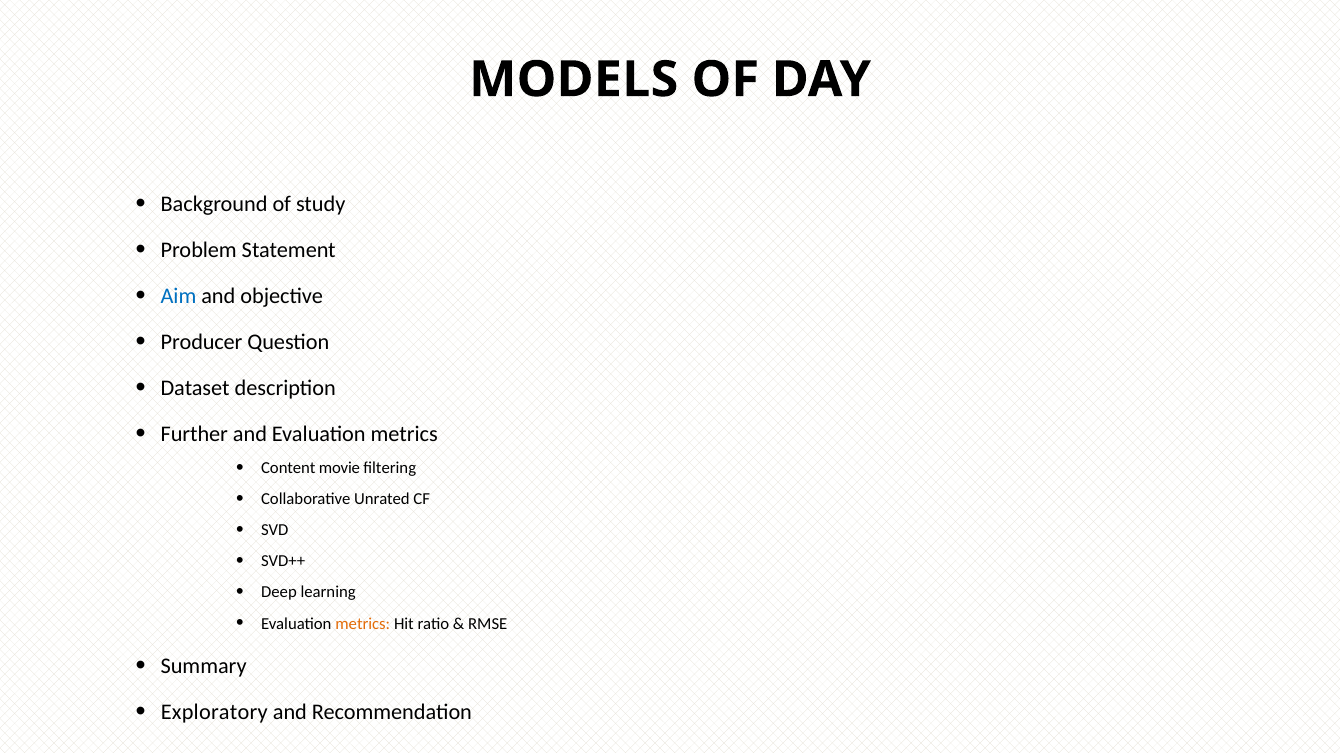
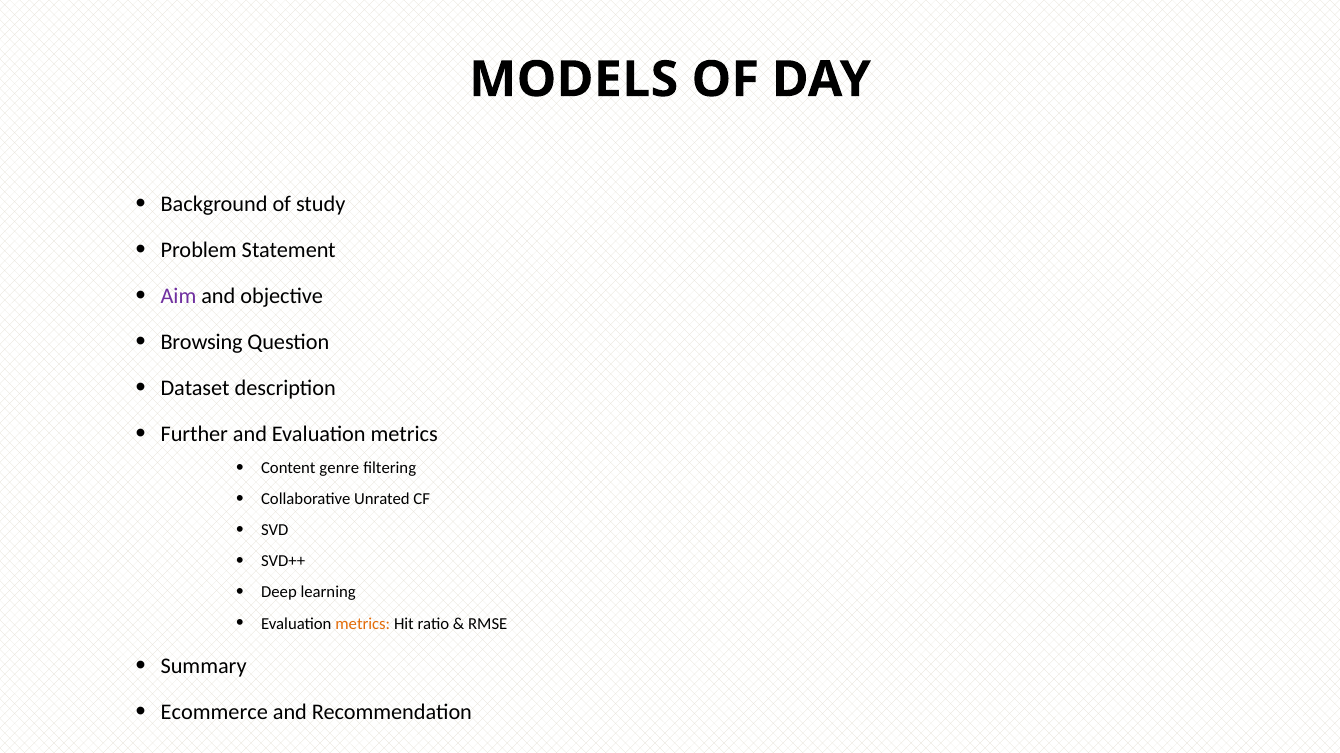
Aim colour: blue -> purple (179, 297)
Producer: Producer -> Browsing (202, 343)
movie: movie -> genre (339, 469)
Exploratory: Exploratory -> Ecommerce (214, 713)
